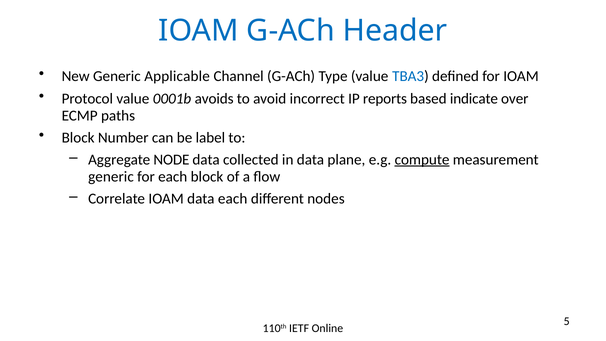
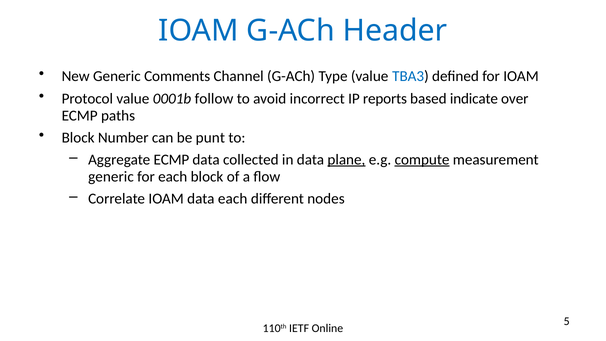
Applicable: Applicable -> Comments (177, 76)
avoids: avoids -> follow (214, 98)
label: label -> punt (210, 138)
Aggregate NODE: NODE -> ECMP (171, 160)
plane underline: none -> present (346, 160)
